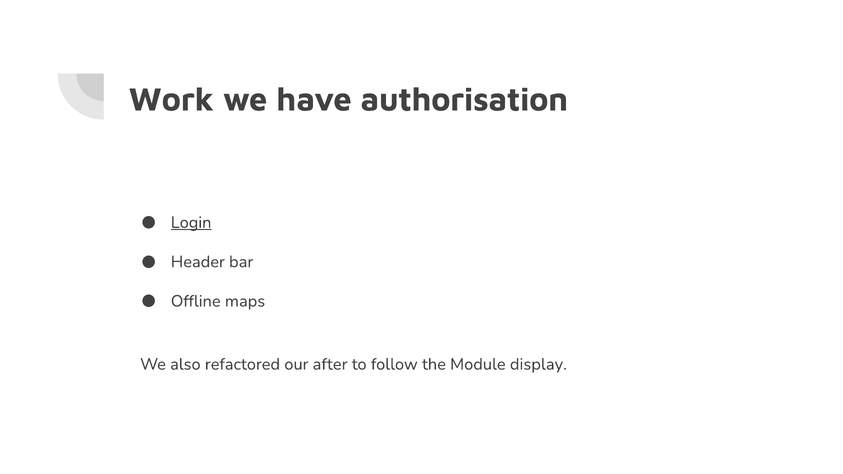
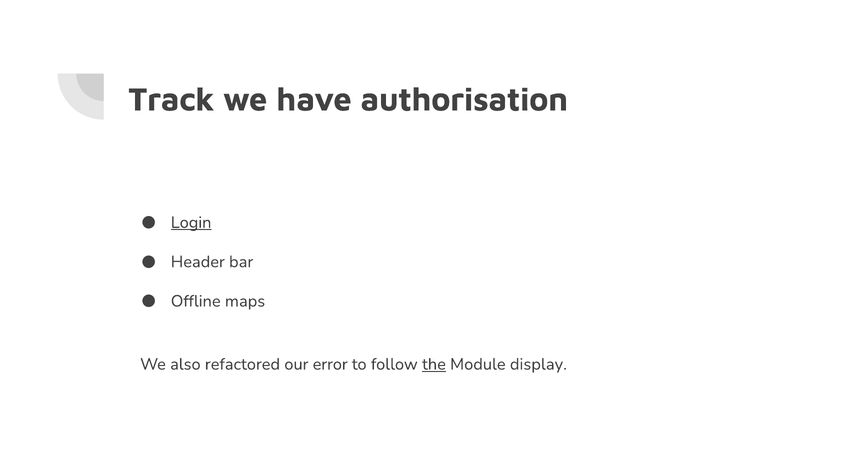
Work: Work -> Track (171, 100)
after: after -> error (330, 364)
the underline: none -> present (434, 364)
